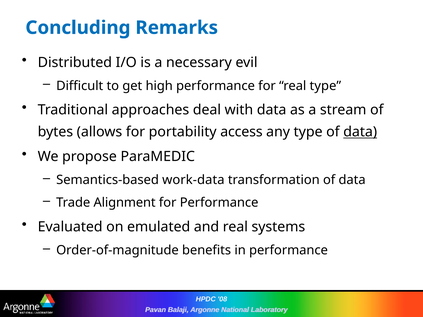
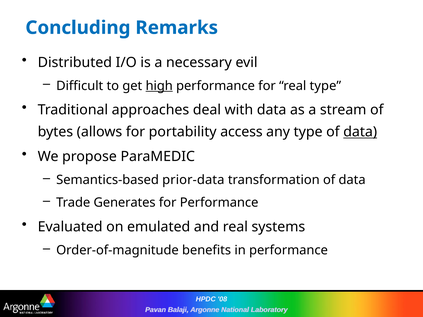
high underline: none -> present (159, 86)
work-data: work-data -> prior-data (193, 180)
Alignment: Alignment -> Generates (125, 203)
